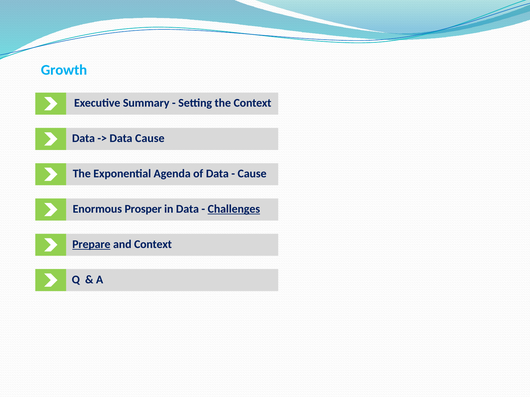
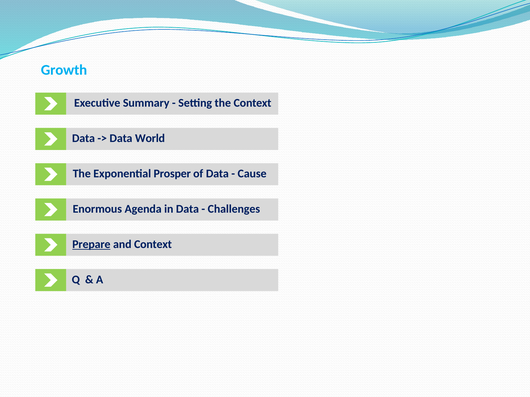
Data Cause: Cause -> World (150, 139)
Agenda: Agenda -> Prosper (172, 174)
Prosper: Prosper -> Agenda (143, 209)
Challenges underline: present -> none (234, 209)
